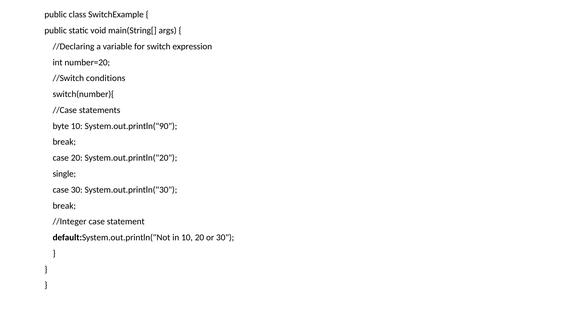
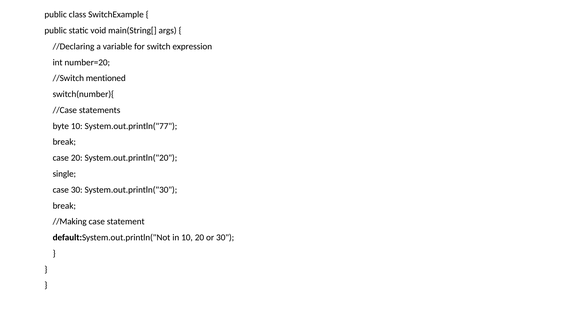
conditions: conditions -> mentioned (106, 78)
System.out.println("90: System.out.println("90 -> System.out.println("77 (131, 126)
//Integer: //Integer -> //Making (70, 222)
